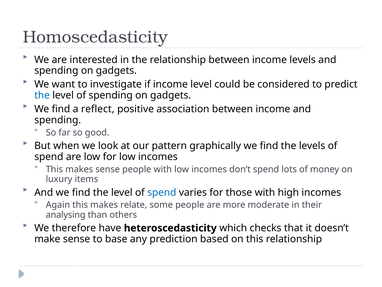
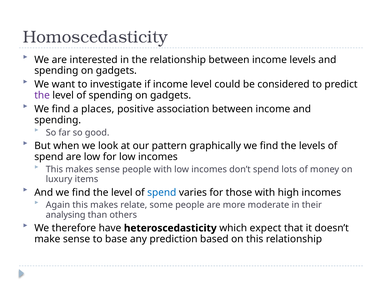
the colour: blue -> purple (42, 95)
reflect: reflect -> places (98, 109)
checks: checks -> expect (266, 228)
